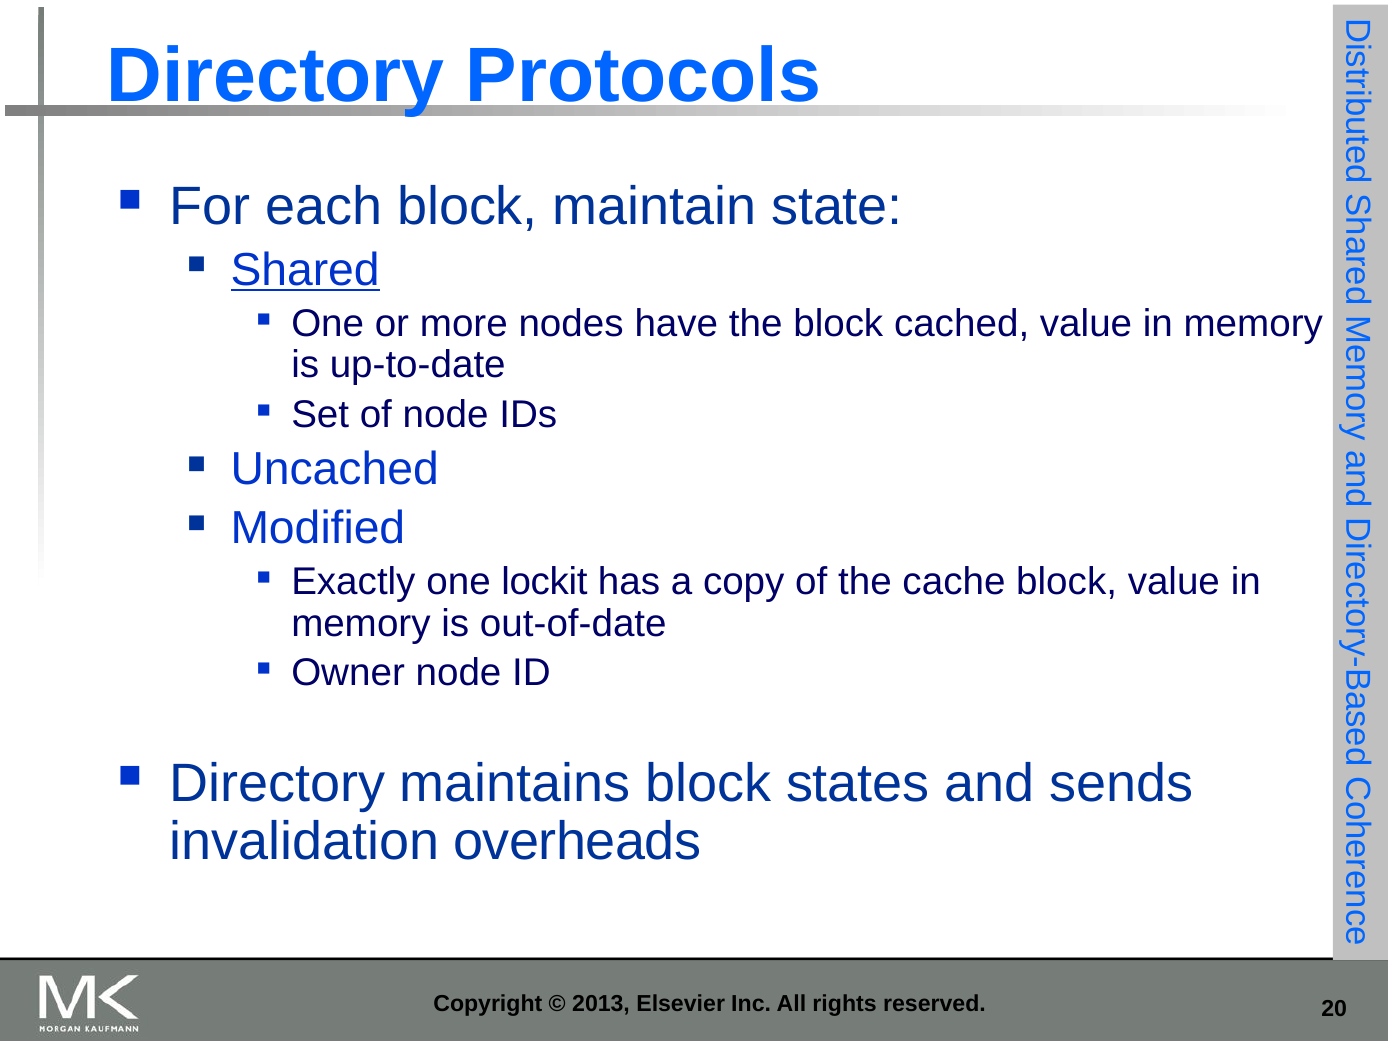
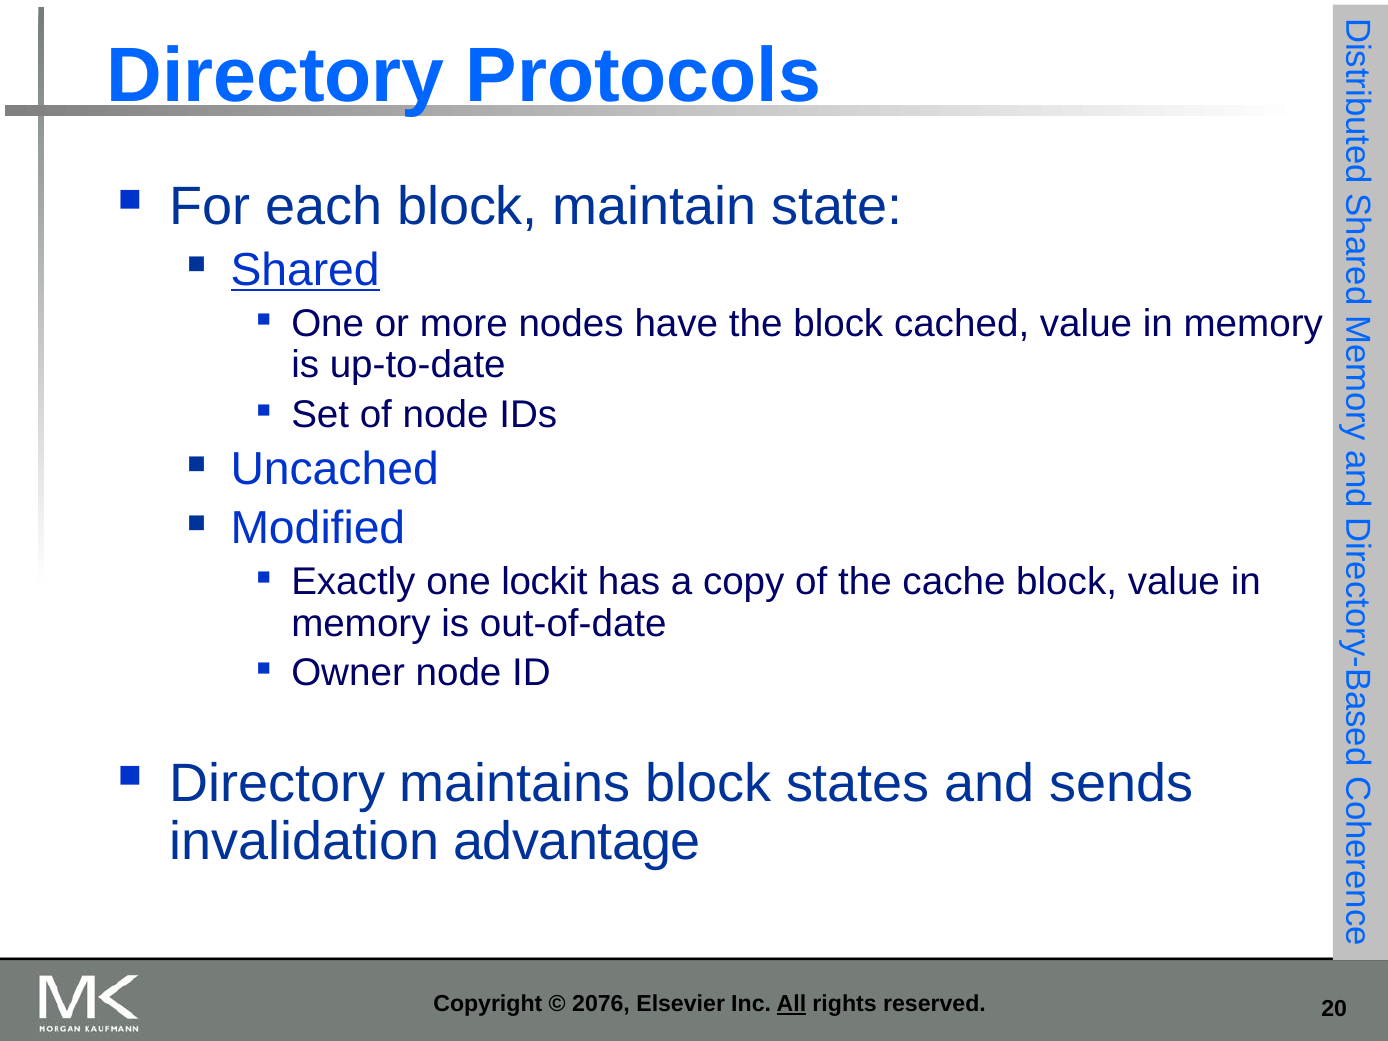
overheads: overheads -> advantage (577, 842)
2013: 2013 -> 2076 (601, 1004)
All underline: none -> present (791, 1004)
